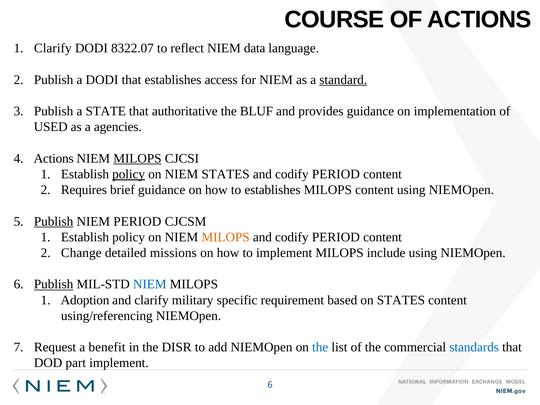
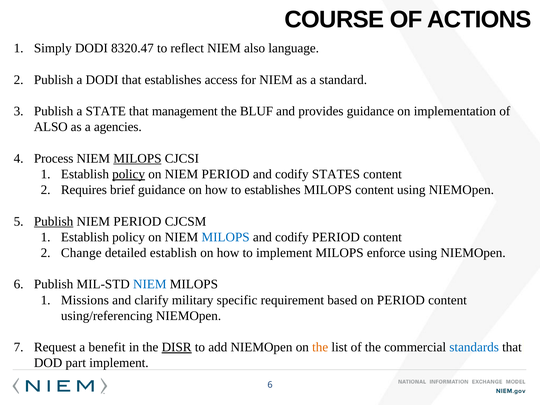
Clarify: Clarify -> Simply (53, 48)
8322.07: 8322.07 -> 8320.47 (132, 48)
NIEM data: data -> also (255, 48)
standard underline: present -> none (343, 80)
authoritative: authoritative -> management (185, 111)
USED: USED -> ALSO (51, 127)
Actions: Actions -> Process (54, 158)
on NIEM STATES: STATES -> PERIOD (226, 174)
PERIOD: PERIOD -> STATES (336, 174)
MILOPS colour: orange -> blue (226, 237)
detailed missions: missions -> establish (173, 253)
include: include -> enforce (386, 253)
Publish underline: present -> none (54, 284)
Adoption: Adoption -> Missions (85, 300)
on STATES: STATES -> PERIOD (401, 300)
DISR underline: none -> present (177, 347)
the colour: blue -> orange (320, 347)
